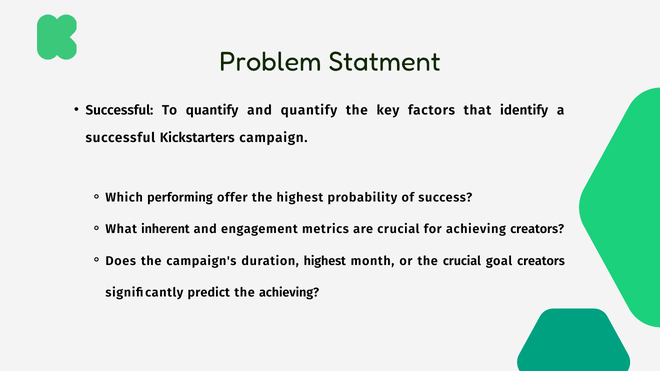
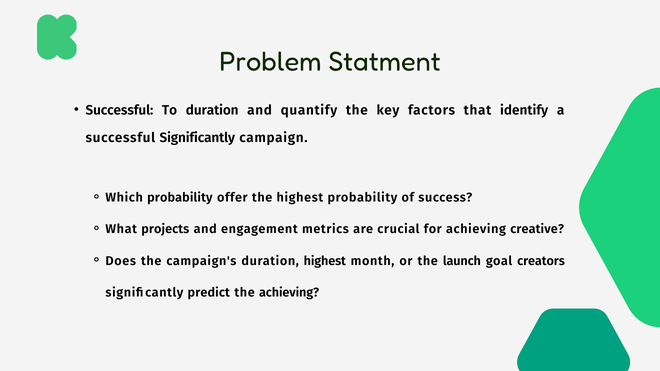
To quantify: quantify -> duration (212, 110)
successful Kickstarters: Kickstarters -> Significantly (197, 138)
Which performing: performing -> probability (180, 198)
inherent: inherent -> projects (165, 229)
achieving creators: creators -> creative (537, 229)
the crucial: crucial -> launch (462, 261)
